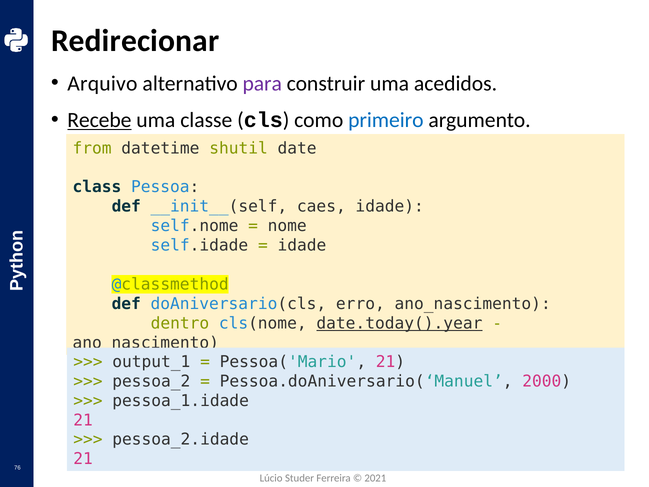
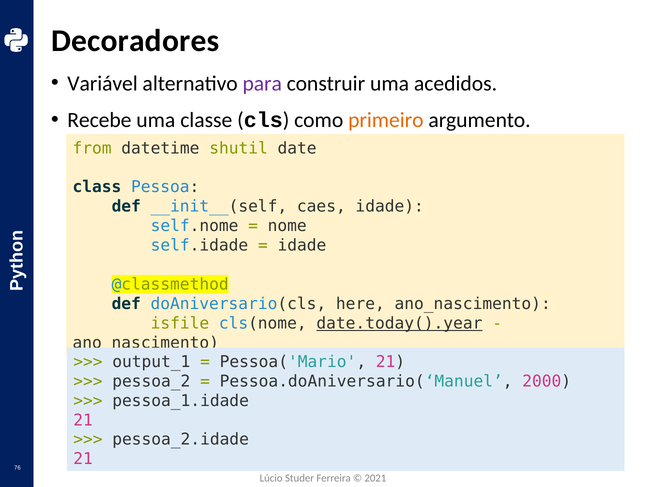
Redirecionar: Redirecionar -> Decoradores (135, 41)
Arquivo: Arquivo -> Variável (103, 83)
Recebe underline: present -> none (99, 120)
primeiro colour: blue -> orange (386, 120)
erro: erro -> here (360, 304)
dentro: dentro -> isfile (180, 323)
